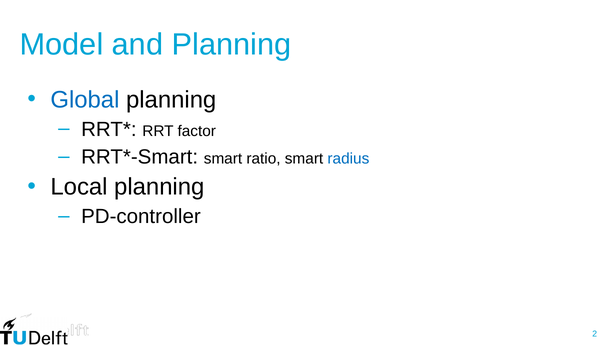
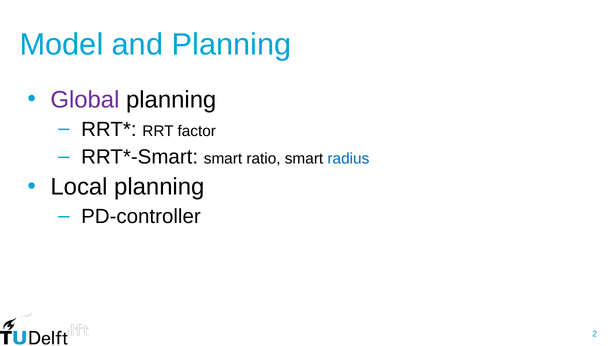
Global colour: blue -> purple (85, 100)
